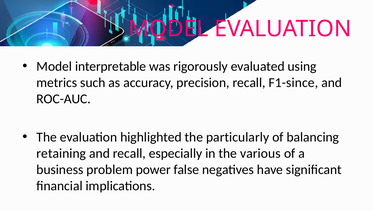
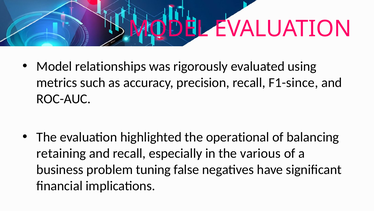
interpretable: interpretable -> relationships (111, 66)
particularly: particularly -> operational (238, 137)
power: power -> tuning (153, 169)
